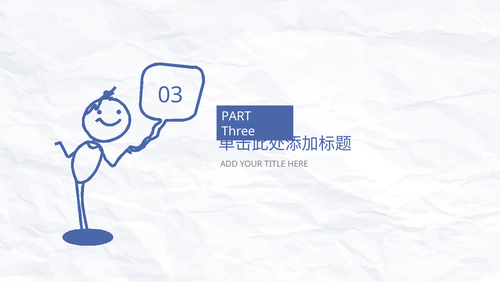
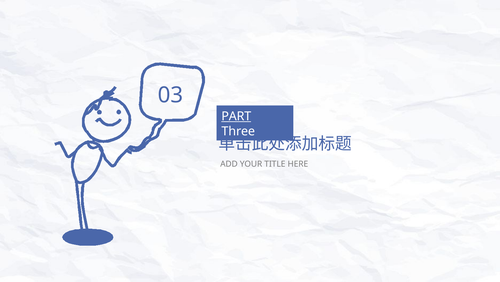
PART underline: none -> present (236, 116)
